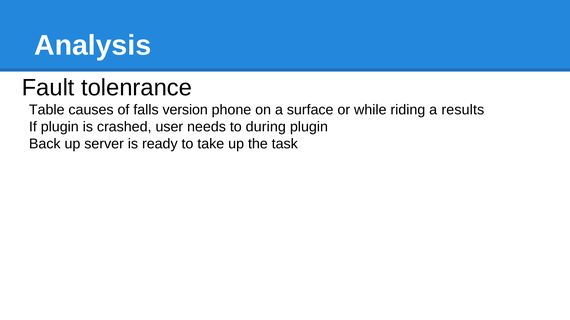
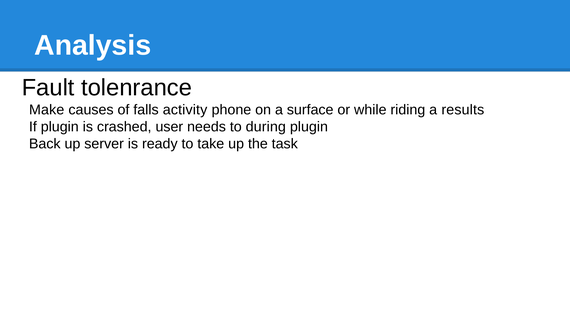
Table: Table -> Make (47, 110)
version: version -> activity (185, 110)
